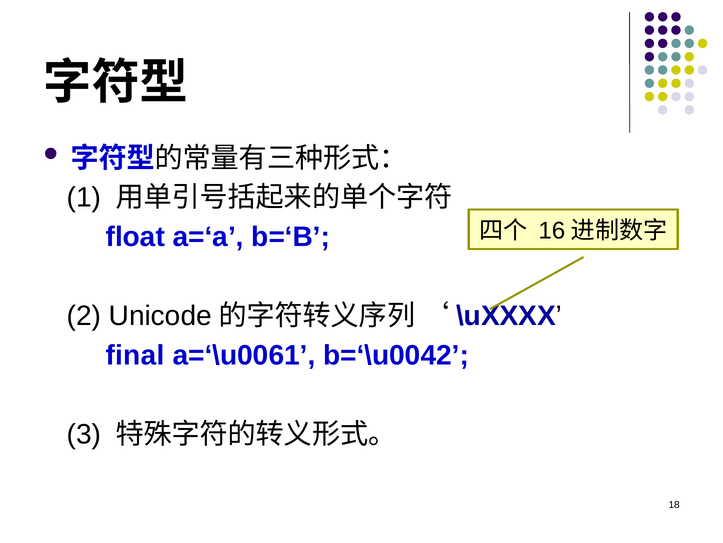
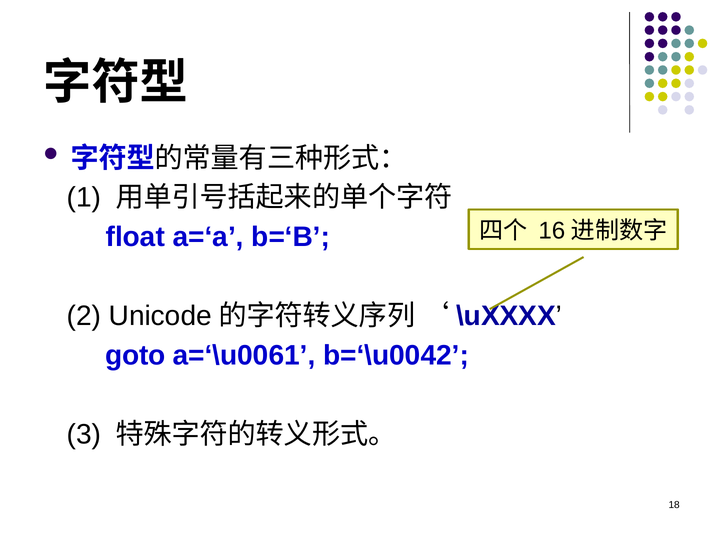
final: final -> goto (135, 355)
